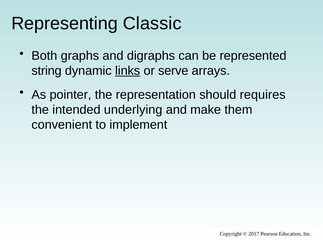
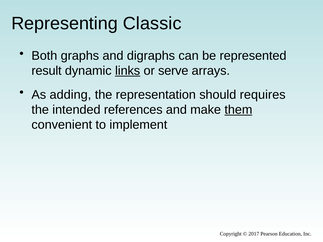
string: string -> result (47, 71)
pointer: pointer -> adding (70, 95)
underlying: underlying -> references (133, 110)
them underline: none -> present (238, 110)
